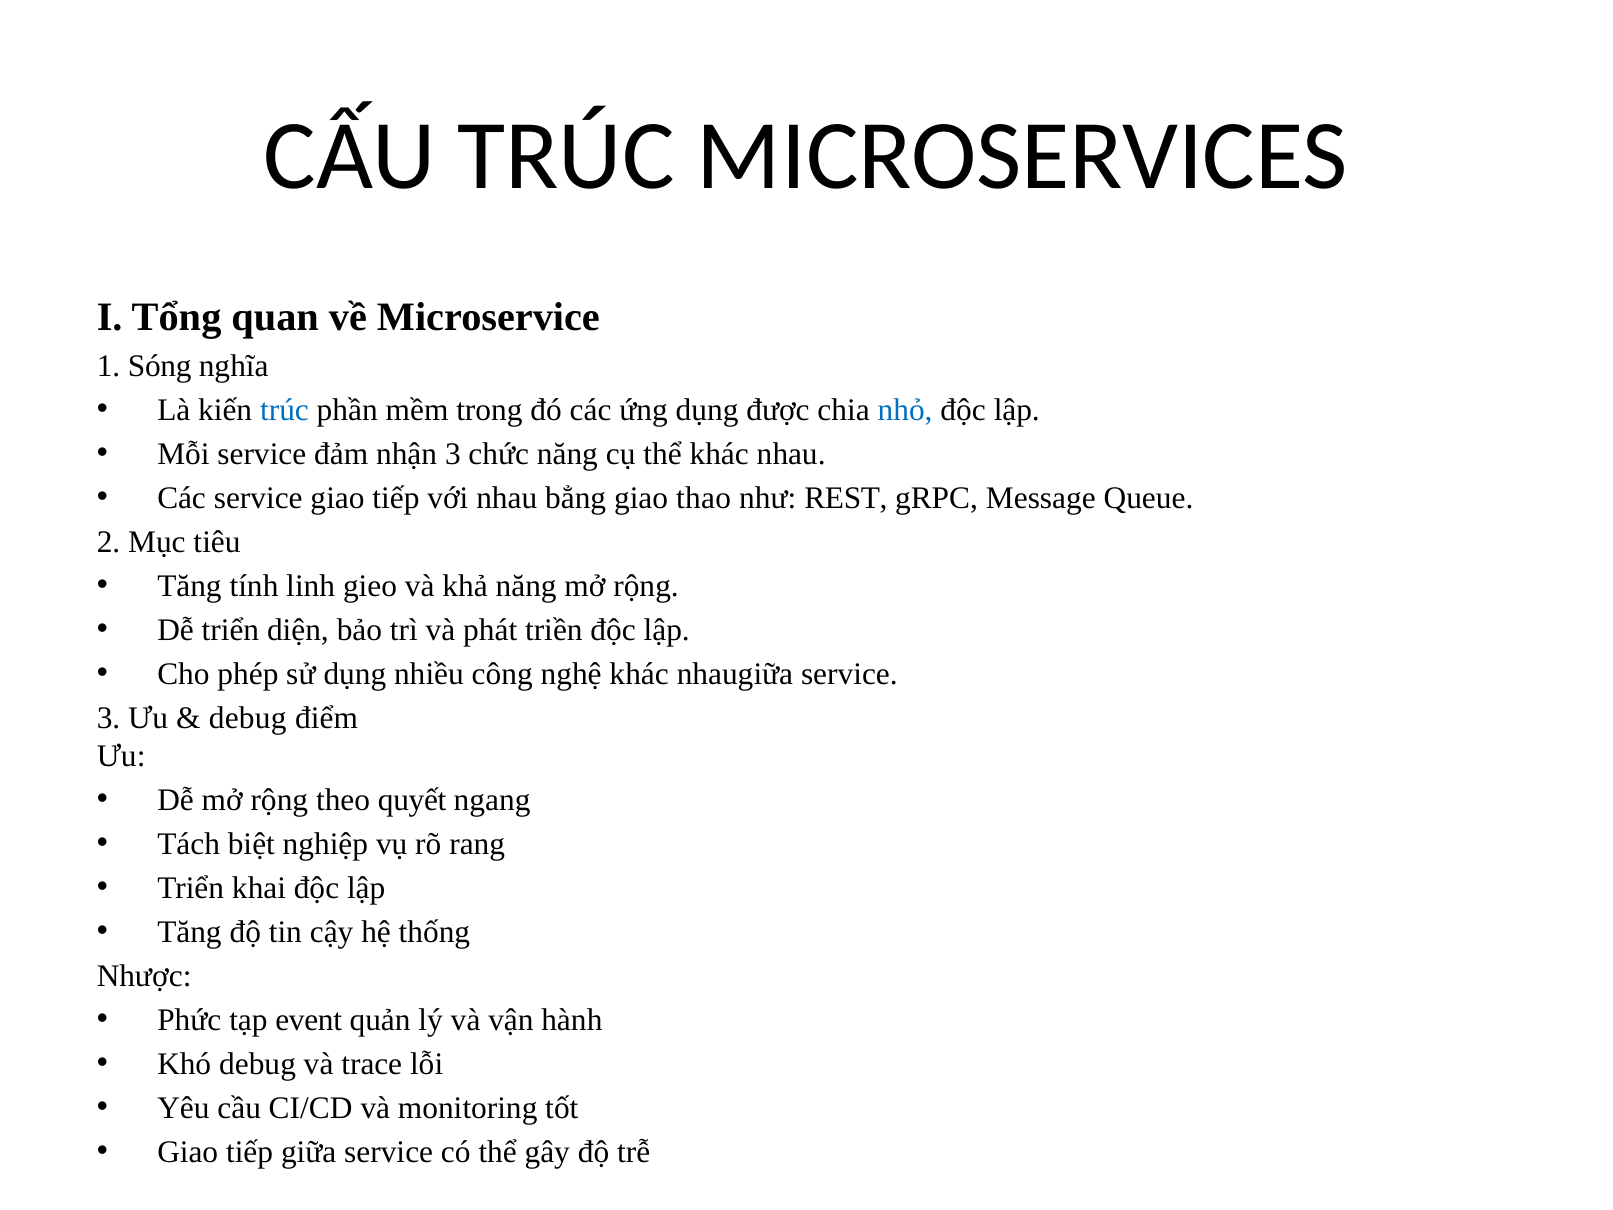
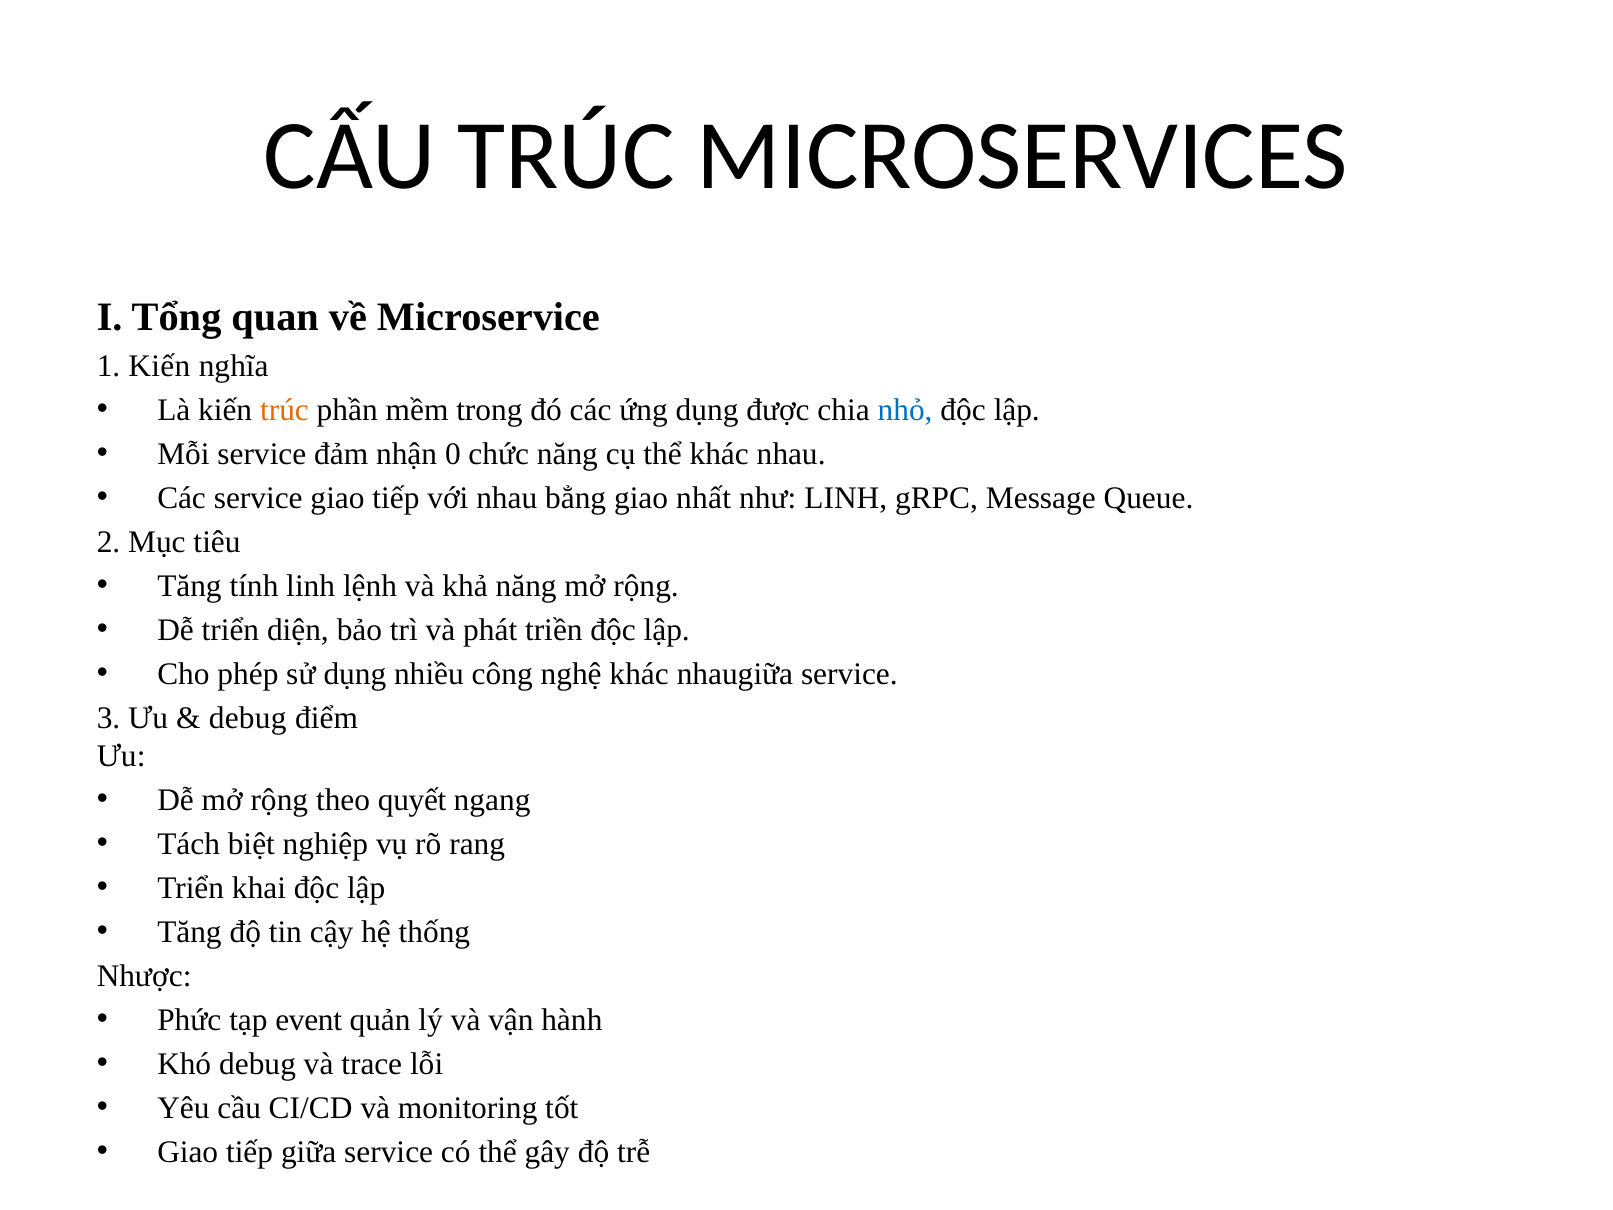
1 Sóng: Sóng -> Kiến (159, 366)
trúc colour: blue -> orange (284, 410)
nhận 3: 3 -> 0 (453, 454)
thao: thao -> nhất (703, 498)
như REST: REST -> LINH (846, 498)
gieo: gieo -> lệnh (370, 586)
